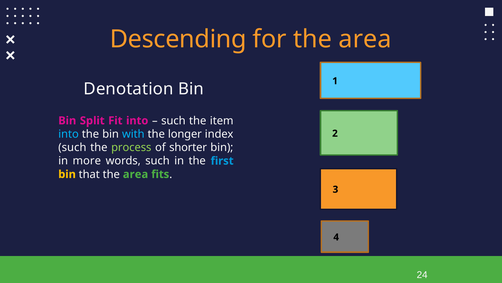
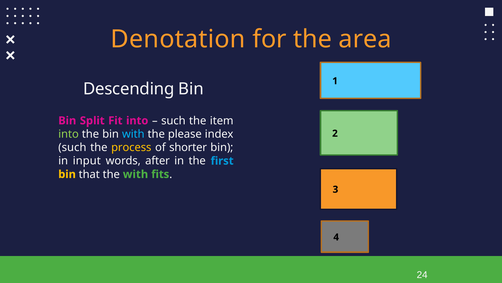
Descending: Descending -> Denotation (178, 39)
Denotation: Denotation -> Descending (129, 89)
into colour: light blue -> light green (69, 134)
longer: longer -> please (185, 134)
process colour: light green -> yellow (131, 147)
more: more -> input (87, 161)
words such: such -> after (158, 161)
that the area: area -> with (136, 174)
